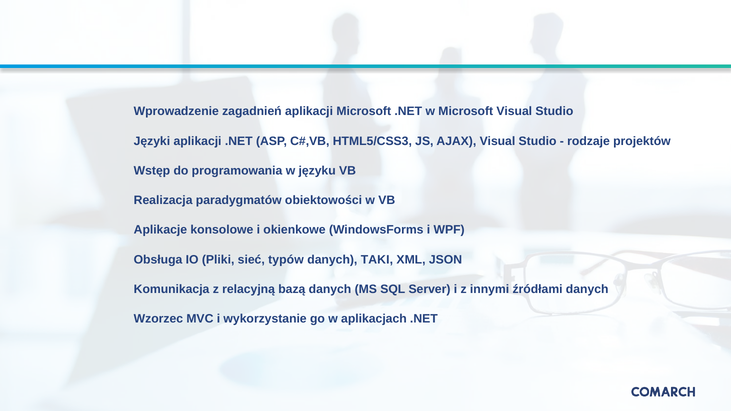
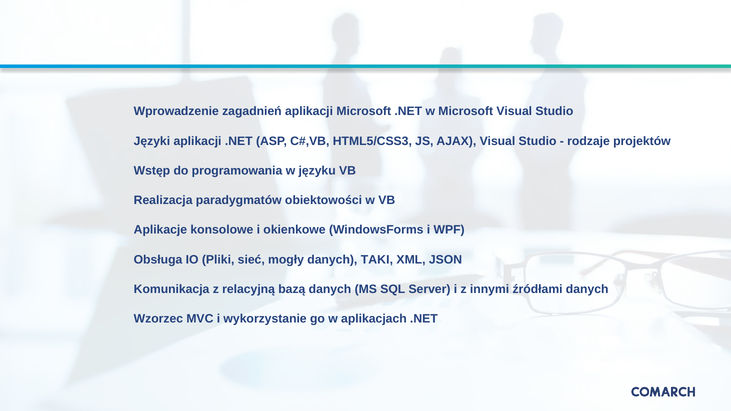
typów: typów -> mogły (286, 260)
